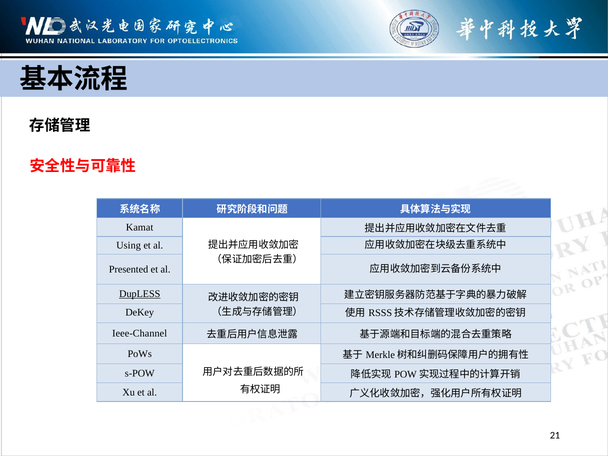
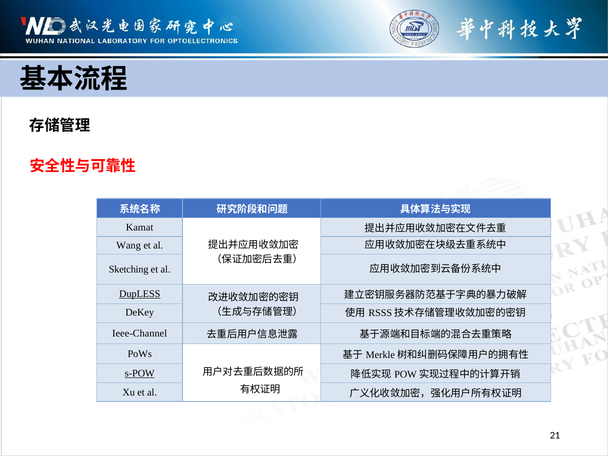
Using: Using -> Wang (129, 245)
Presented: Presented -> Sketching (129, 269)
s-POW underline: none -> present (140, 373)
